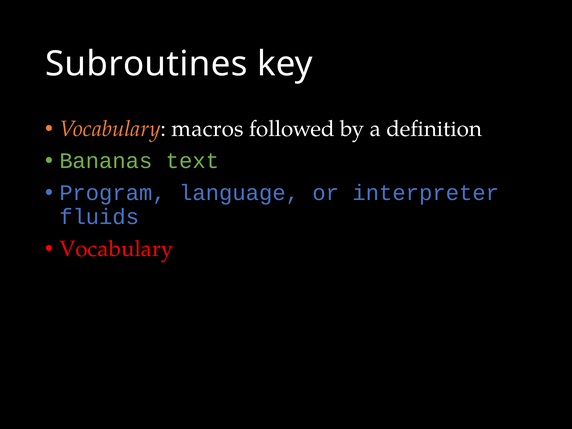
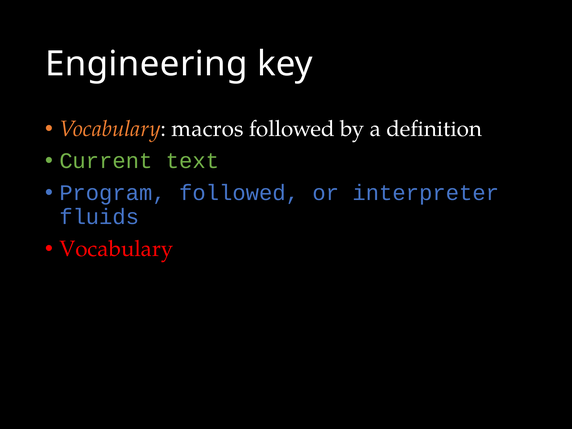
Subroutines: Subroutines -> Engineering (146, 64)
Bananas: Bananas -> Current (106, 161)
Program language: language -> followed (239, 193)
